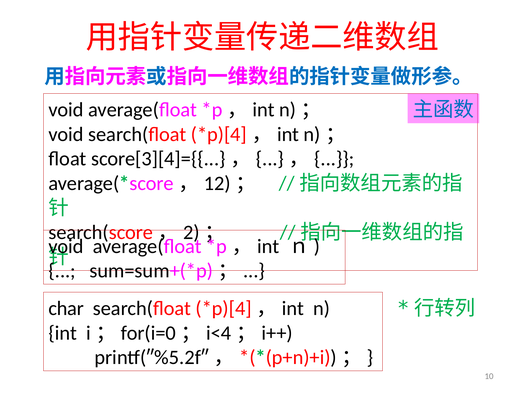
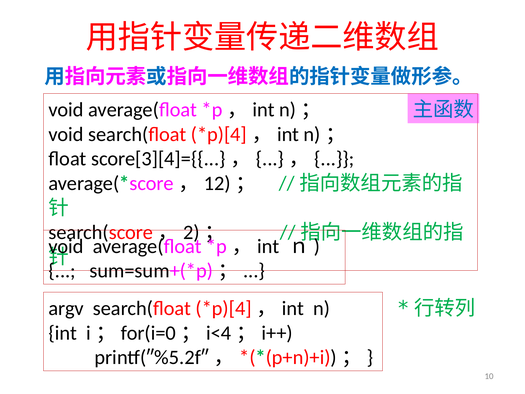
char: char -> argv (66, 308)
